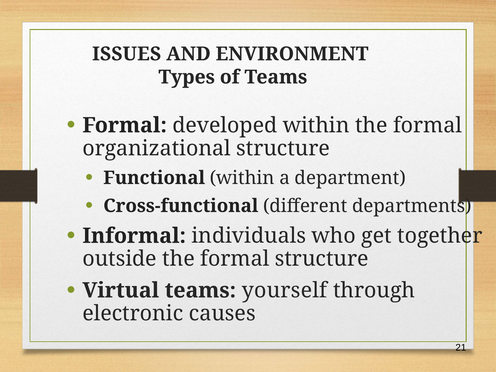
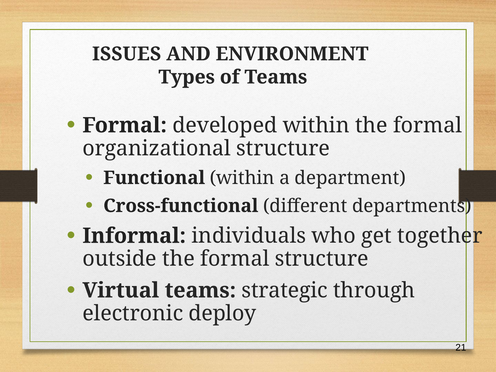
yourself: yourself -> strategic (285, 290)
causes: causes -> deploy (222, 314)
